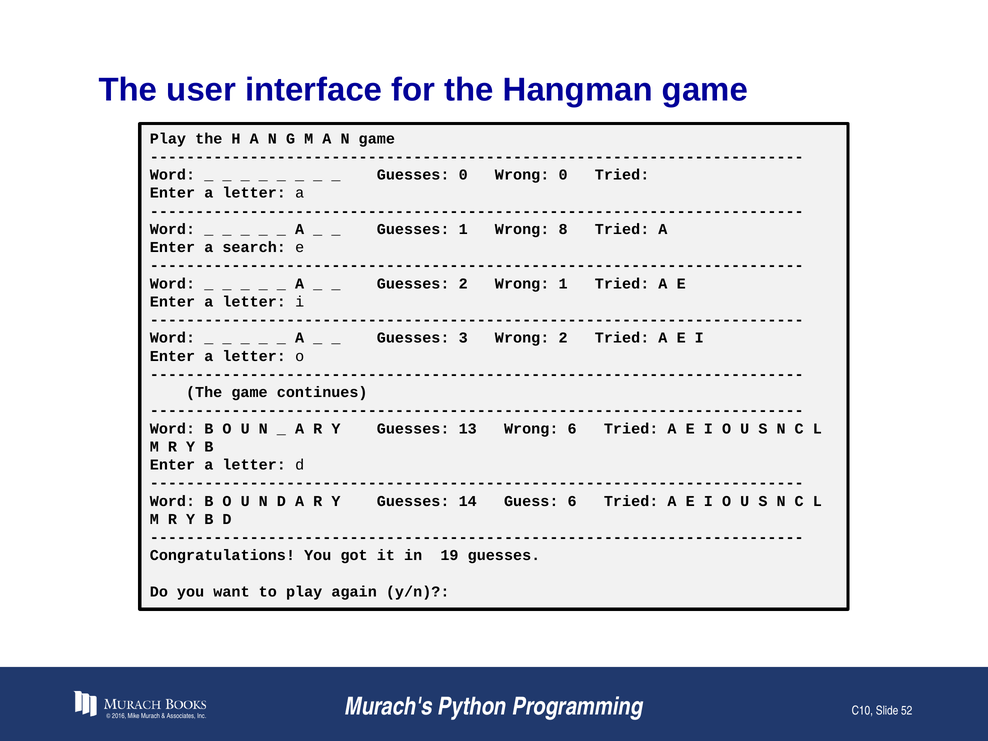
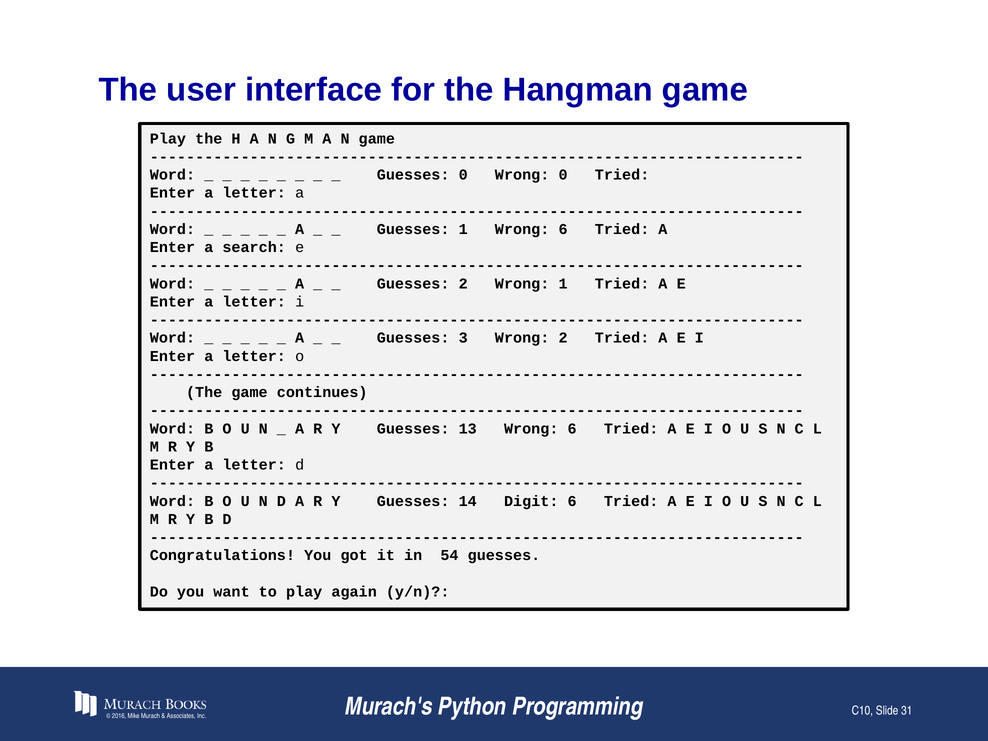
1 Wrong 8: 8 -> 6 (563, 229)
Guess: Guess -> Digit (531, 501)
19: 19 -> 54 (449, 555)
52: 52 -> 31 (907, 711)
